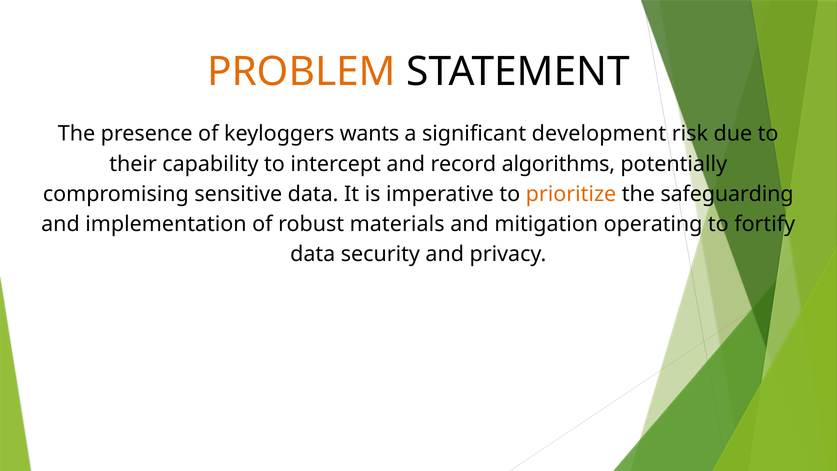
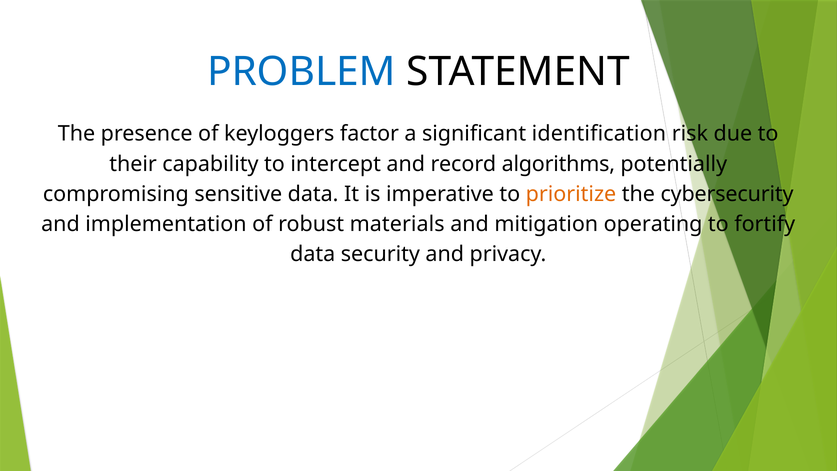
PROBLEM colour: orange -> blue (301, 72)
wants: wants -> factor (369, 134)
development: development -> identification (599, 134)
safeguarding: safeguarding -> cybersecurity (727, 194)
